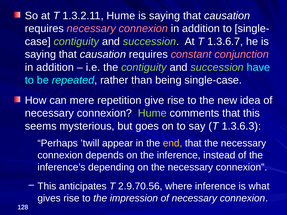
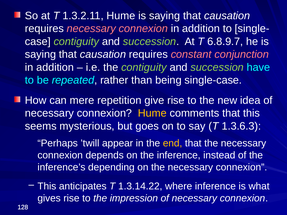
1.3.6.7: 1.3.6.7 -> 6.8.9.7 (225, 42)
Hume colour: light green -> yellow (152, 113)
2.9.70.56: 2.9.70.56 -> 1.3.14.22 (140, 186)
